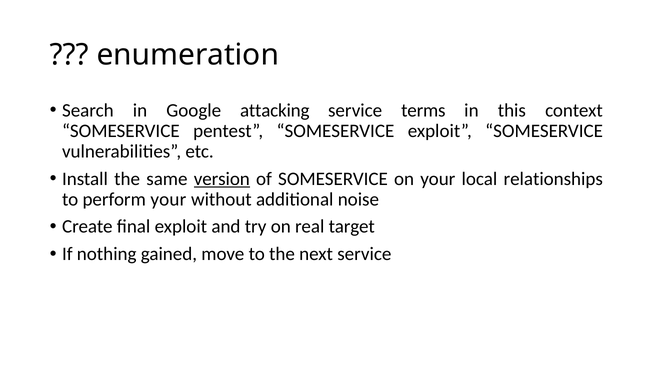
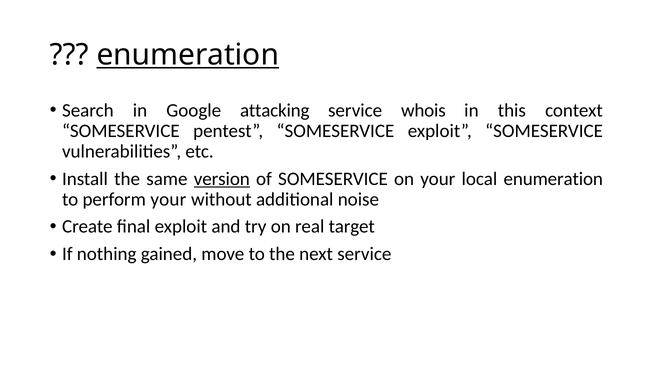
enumeration underline: none -> present (188, 55)
terms: terms -> whois (423, 110)
local relationships: relationships -> enumeration (553, 179)
